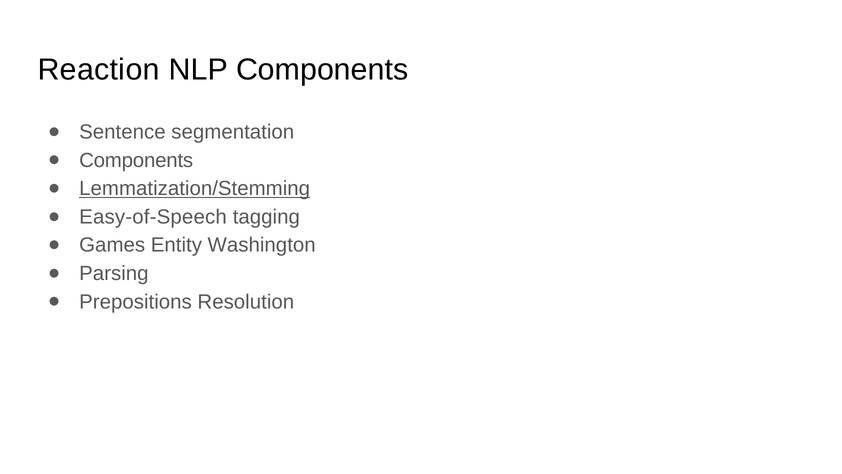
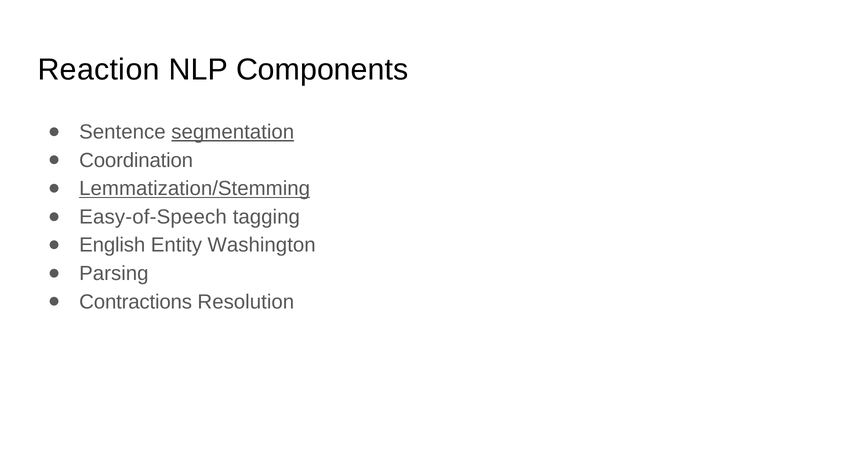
segmentation underline: none -> present (233, 132)
Components: Components -> Coordination (136, 160)
Games: Games -> English (112, 245)
Prepositions: Prepositions -> Contractions (136, 302)
